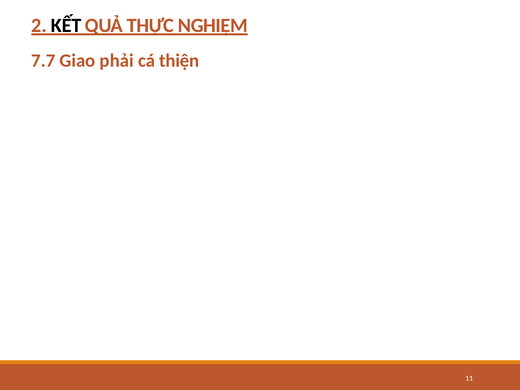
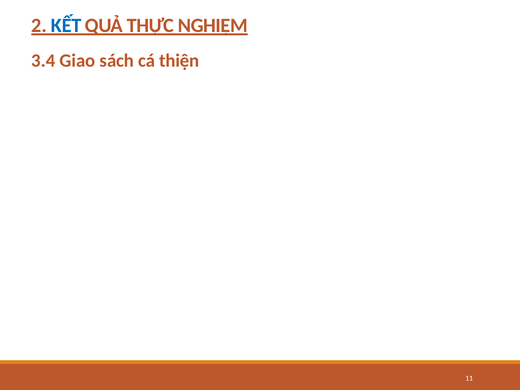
KẾT colour: black -> blue (66, 26)
7.7: 7.7 -> 3.4 (43, 61)
phải: phải -> sách (117, 61)
